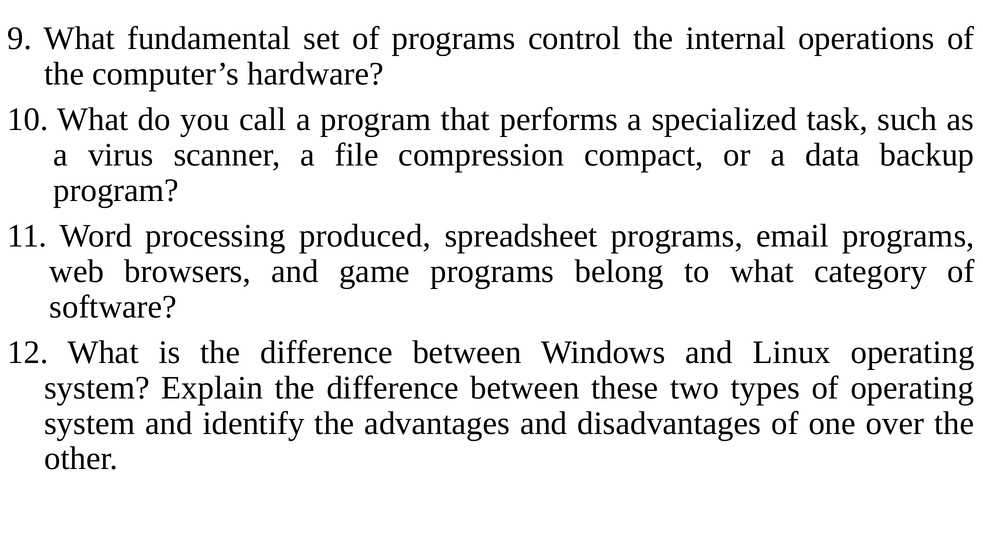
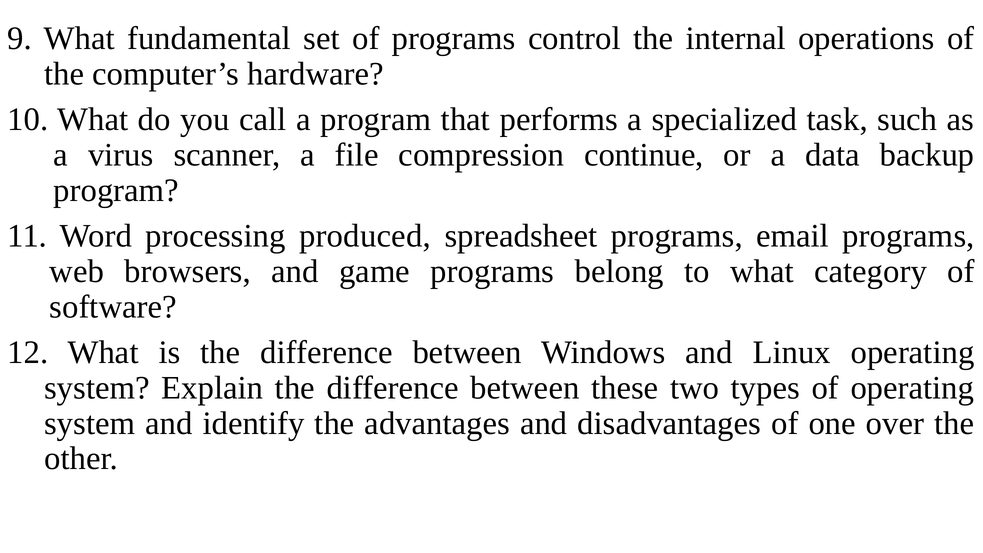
compact: compact -> continue (644, 155)
